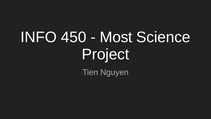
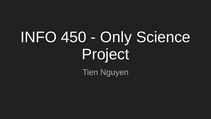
Most: Most -> Only (116, 37)
